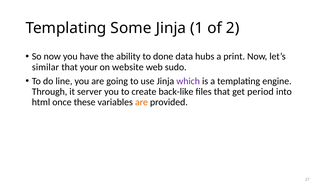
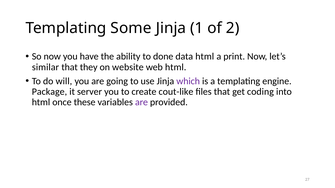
data hubs: hubs -> html (205, 57)
your: your -> they (89, 67)
web sudo: sudo -> html (176, 67)
line: line -> will (64, 81)
Through: Through -> Package (49, 92)
back-like: back-like -> cout-like (176, 92)
period: period -> coding (260, 92)
are colour: orange -> purple (141, 102)
